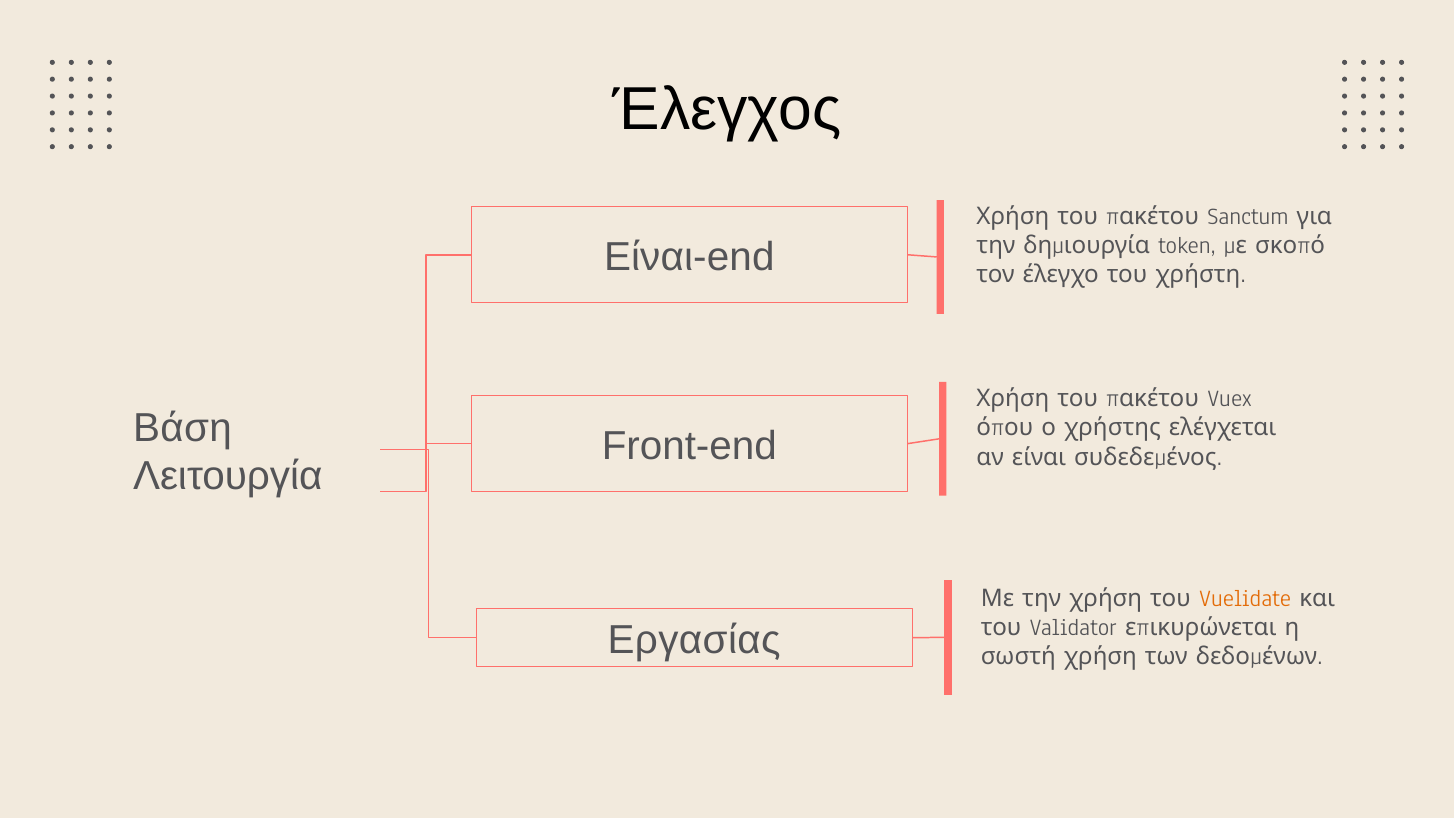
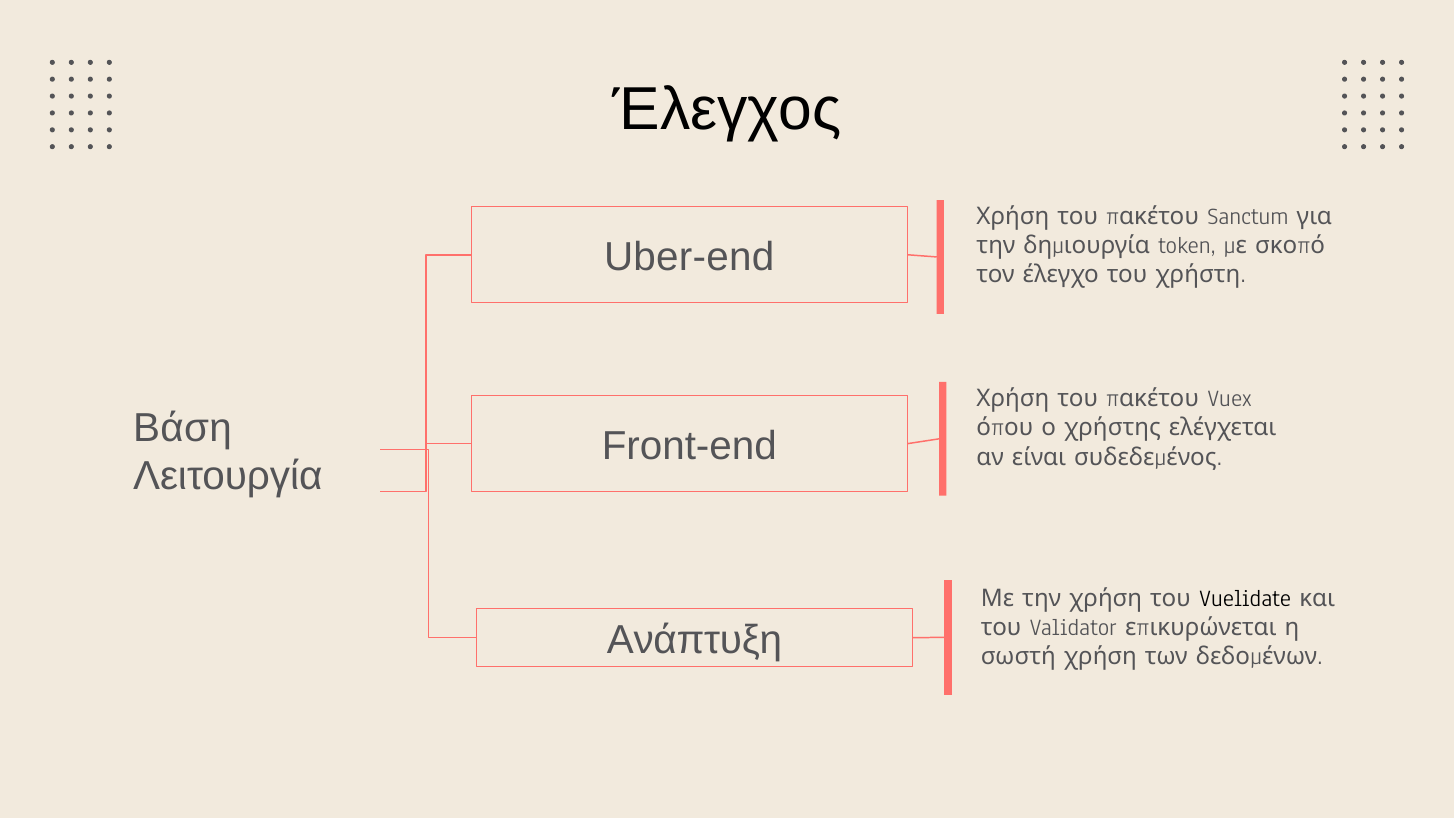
Είναι-end: Είναι-end -> Uber-end (689, 258)
Vuelidate colour: orange -> black (1245, 598)
Εργασίας: Εργασίας -> Ανάπτυξη (694, 640)
